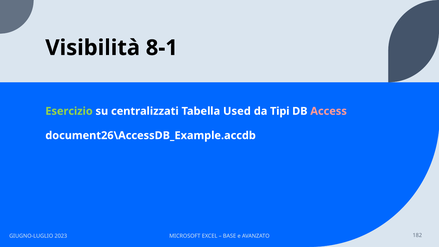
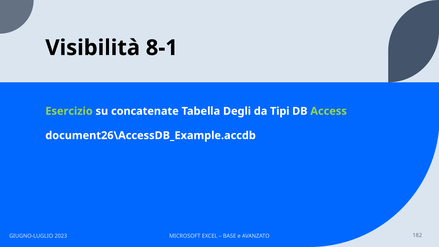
centralizzati: centralizzati -> concatenate (145, 111)
Used: Used -> Degli (237, 111)
Access colour: pink -> light green (329, 111)
